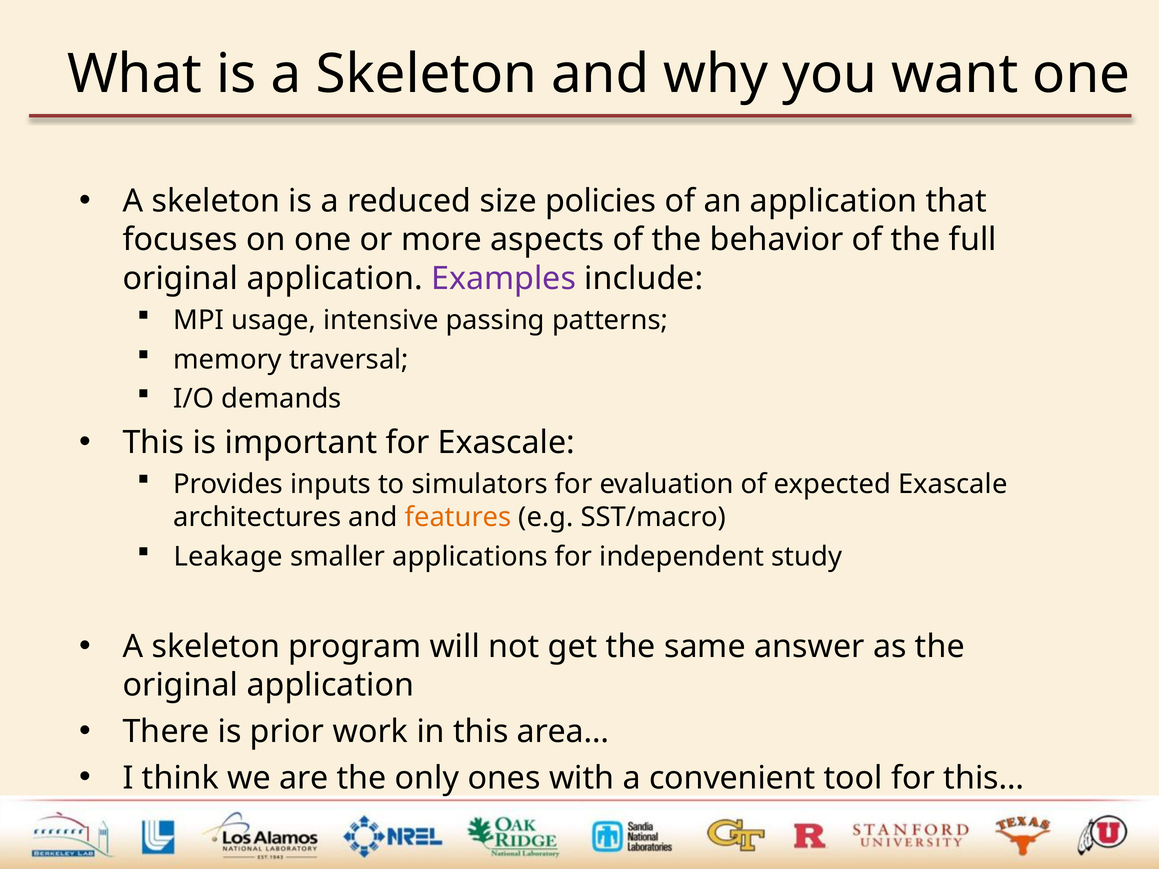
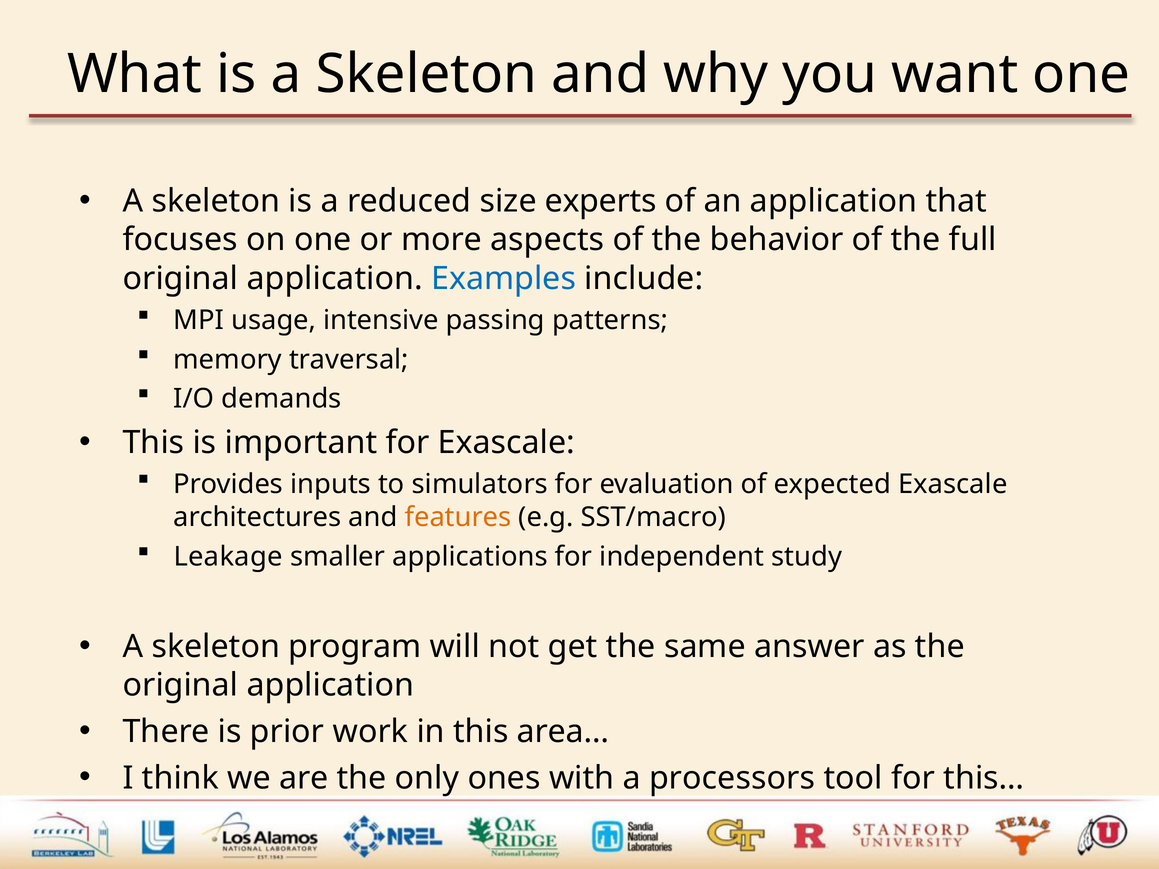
policies: policies -> experts (601, 201)
Examples colour: purple -> blue (504, 279)
convenient: convenient -> processors (732, 778)
